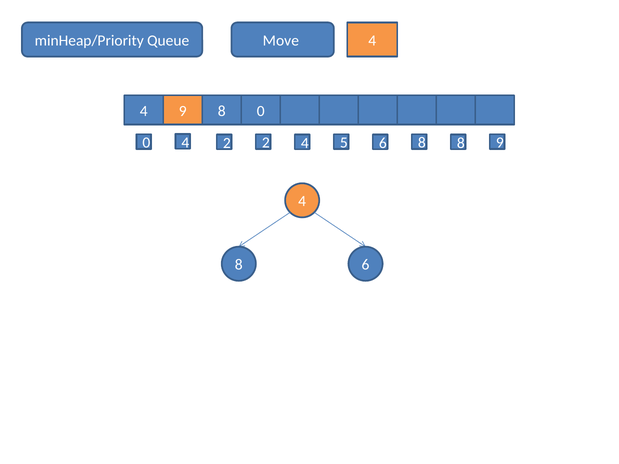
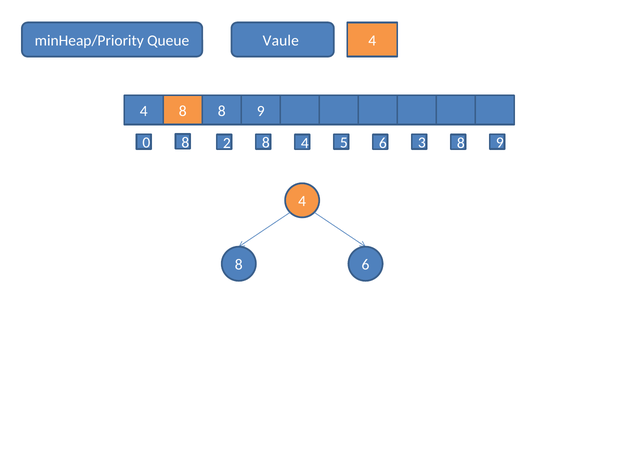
Move: Move -> Vaule (281, 41)
9: 9 -> 8 (183, 111)
0: 0 -> 9 (261, 111)
0 4: 4 -> 8 (185, 143)
2 2: 2 -> 8 (266, 143)
6 8: 8 -> 3 (422, 143)
